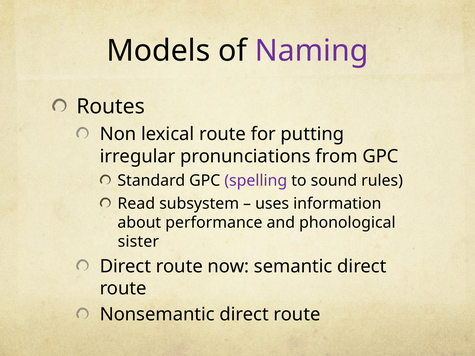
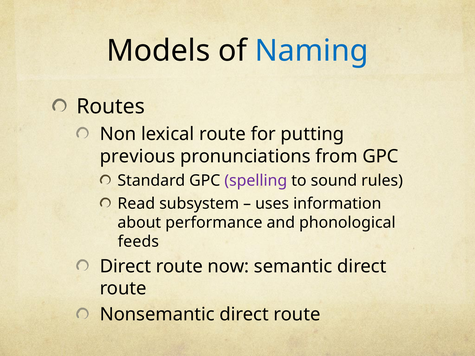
Naming colour: purple -> blue (312, 51)
irregular: irregular -> previous (138, 156)
sister: sister -> feeds (138, 242)
